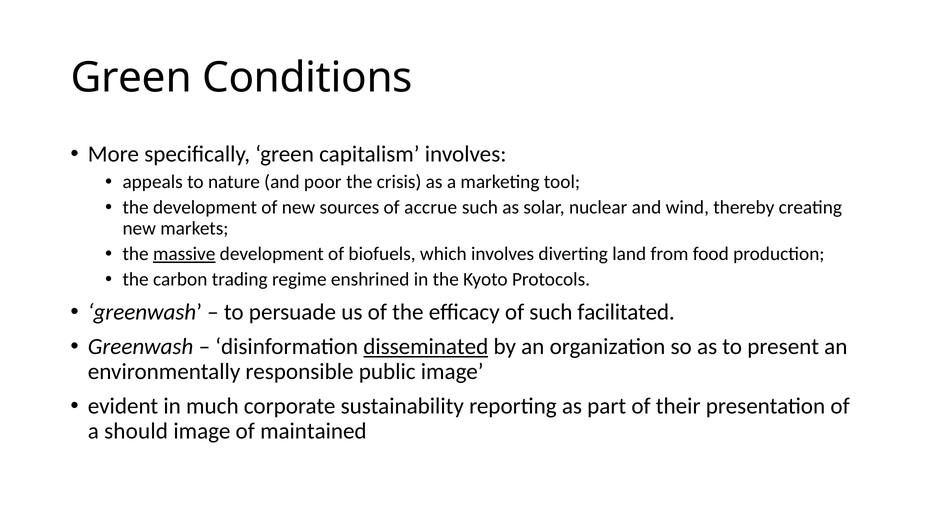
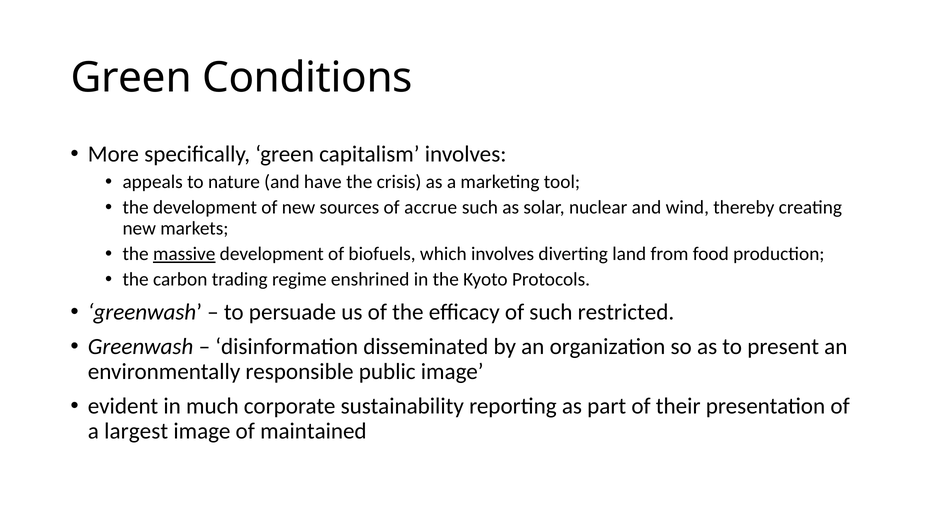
poor: poor -> have (323, 182)
facilitated: facilitated -> restricted (626, 312)
disseminated underline: present -> none (426, 347)
should: should -> largest (136, 431)
